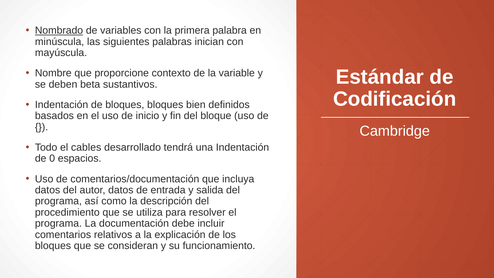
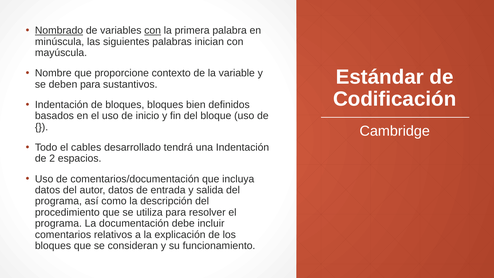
con underline: none -> present (153, 31)
deben beta: beta -> para (90, 84)
0: 0 -> 2 (52, 158)
